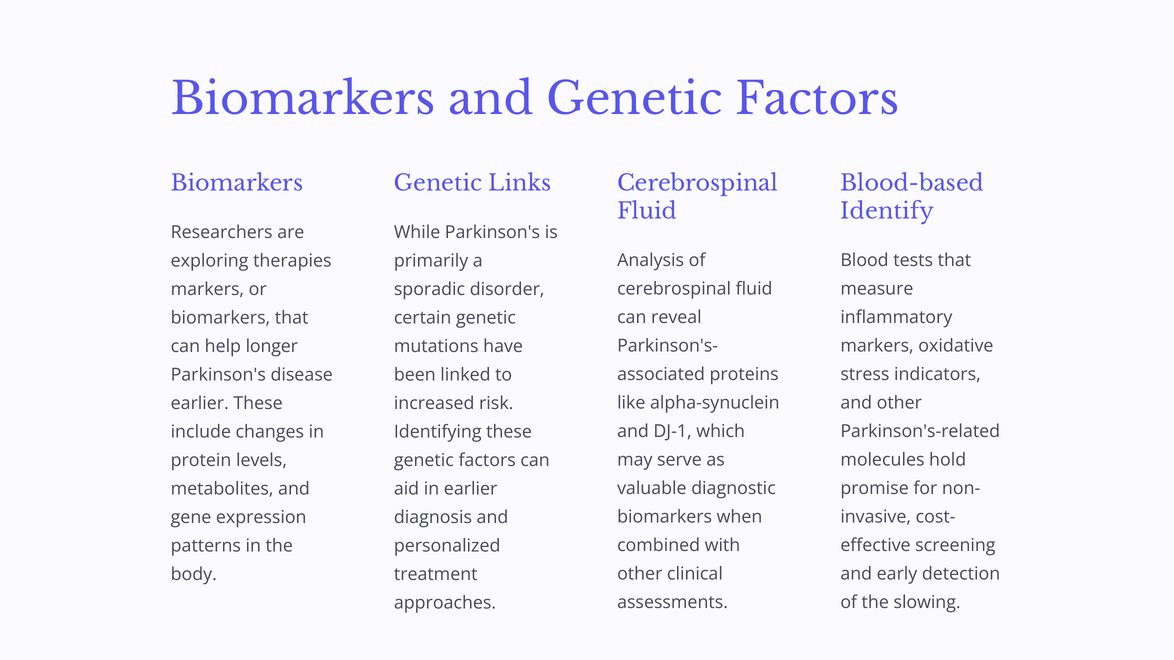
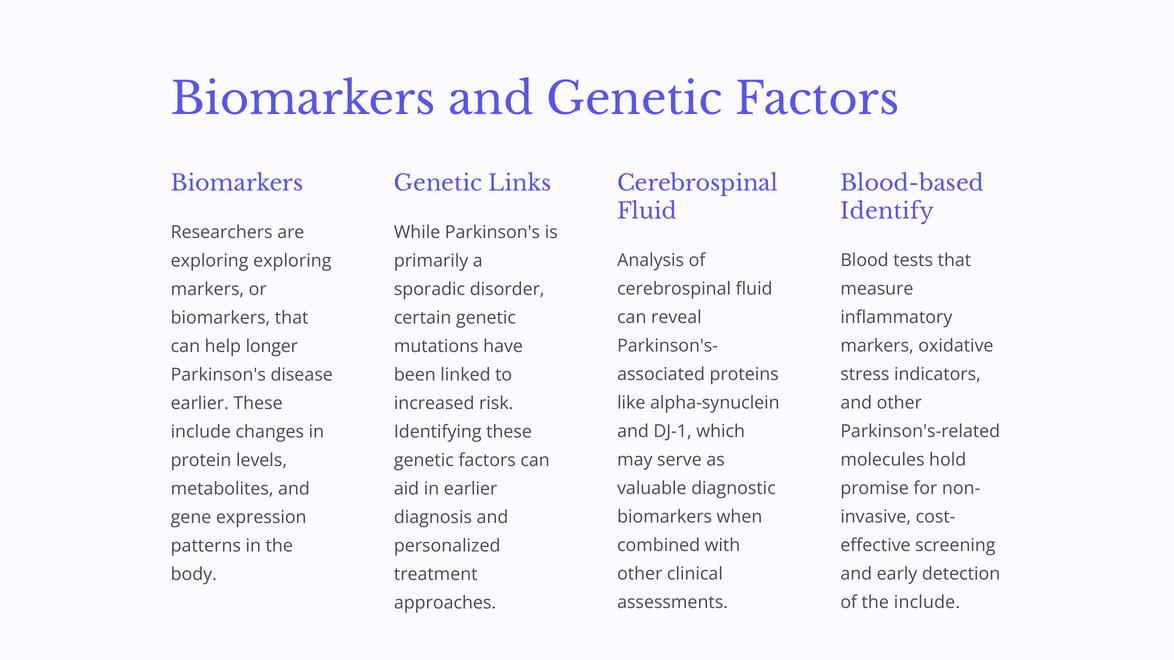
exploring therapies: therapies -> exploring (292, 261)
the slowing: slowing -> include (927, 602)
